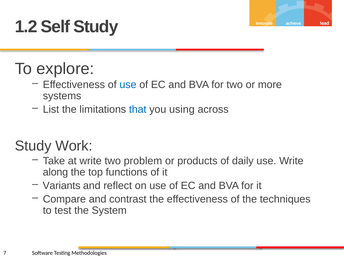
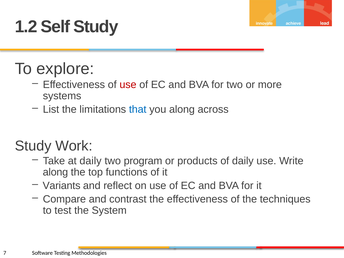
use colour: blue -> red (128, 85)
you using: using -> along (182, 109)
at write: write -> daily (91, 161)
problem: problem -> program (143, 161)
